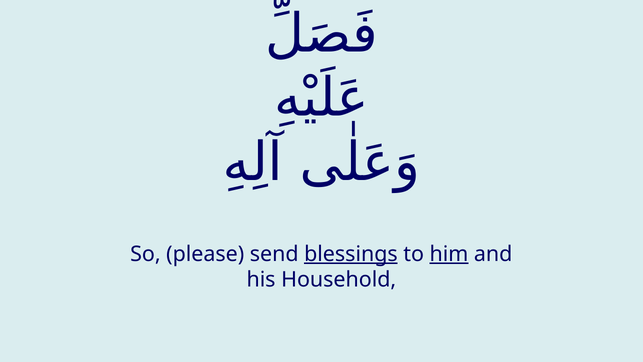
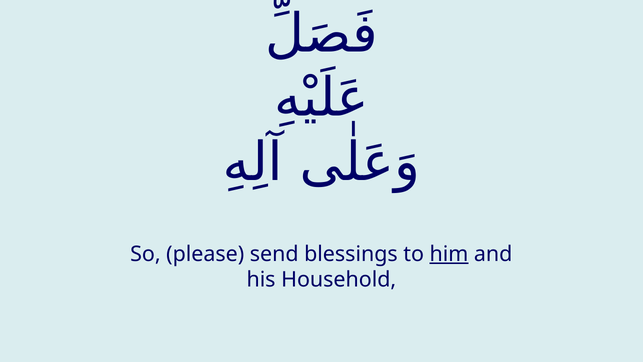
blessings underline: present -> none (351, 254)
